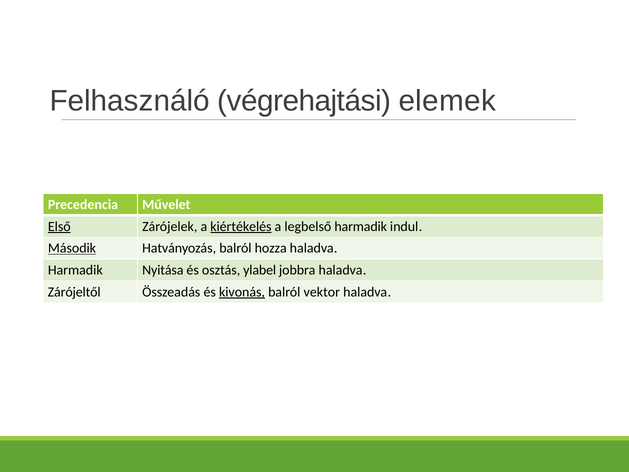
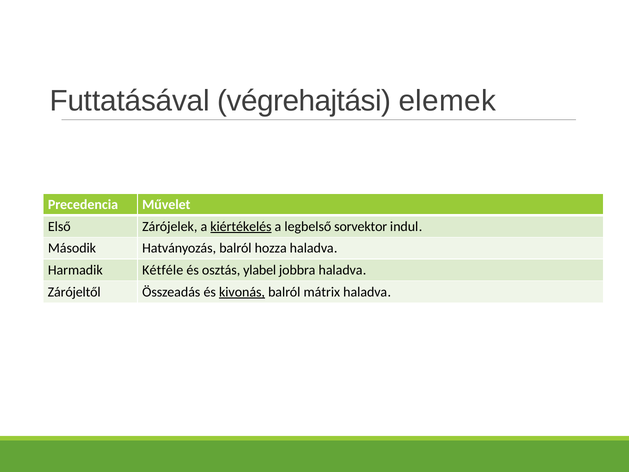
Felhasználó: Felhasználó -> Futtatásával (130, 101)
Első underline: present -> none (59, 226)
legbelső harmadik: harmadik -> sorvektor (361, 226)
Második underline: present -> none (72, 248)
Nyitása: Nyitása -> Kétféle (163, 270)
vektor: vektor -> mátrix (322, 292)
